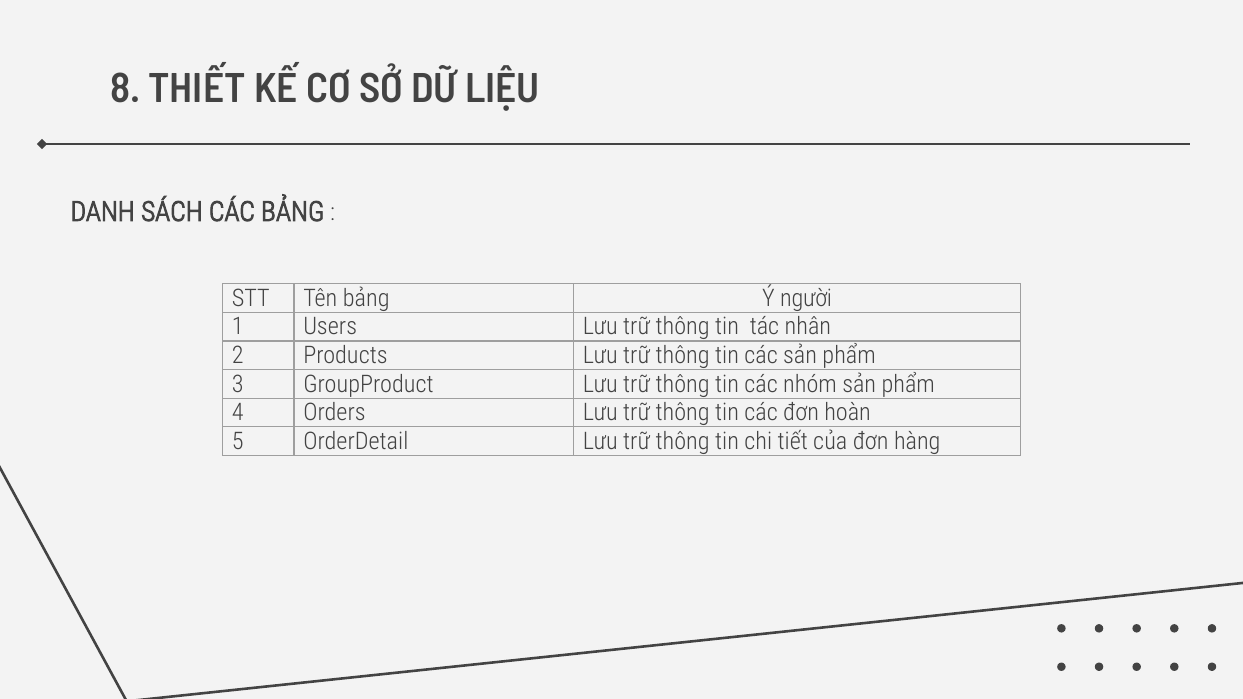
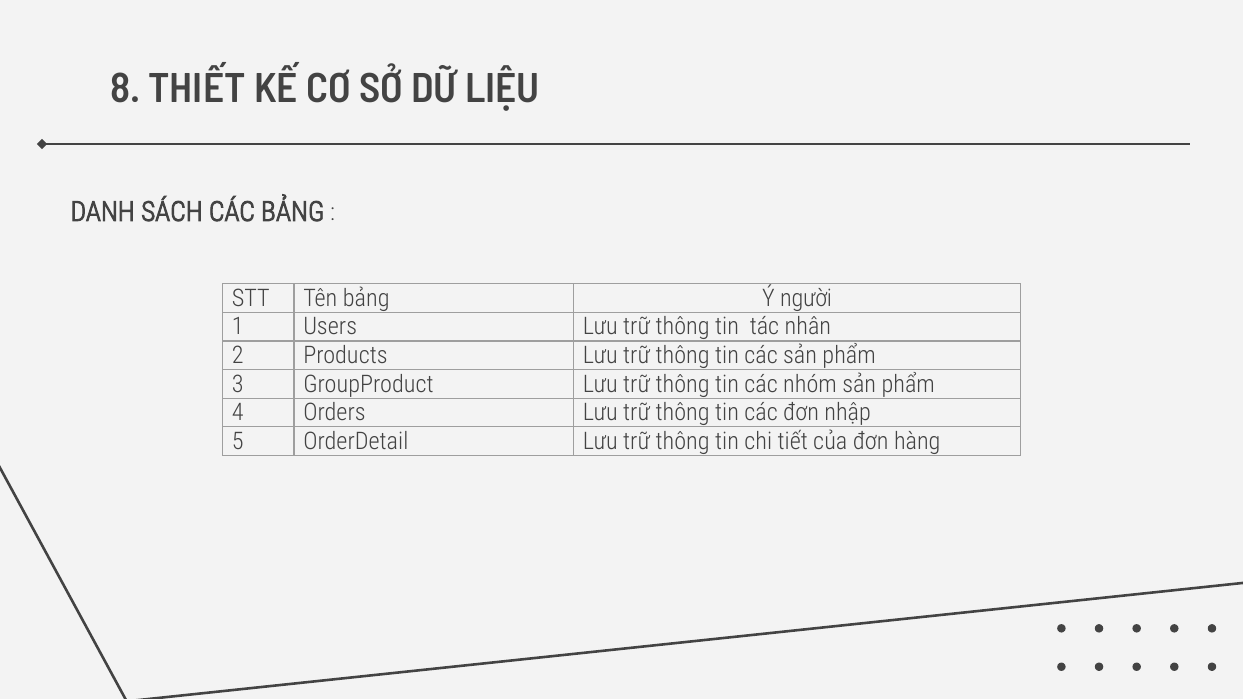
hoàn: hoàn -> nhập (848, 413)
